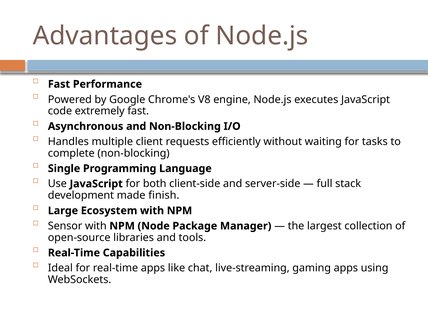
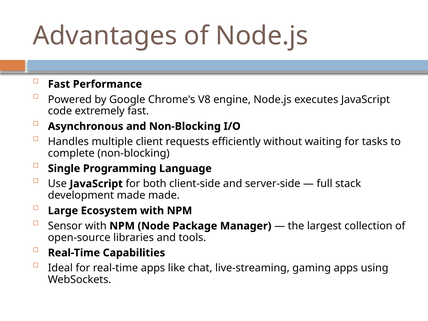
made finish: finish -> made (164, 195)
